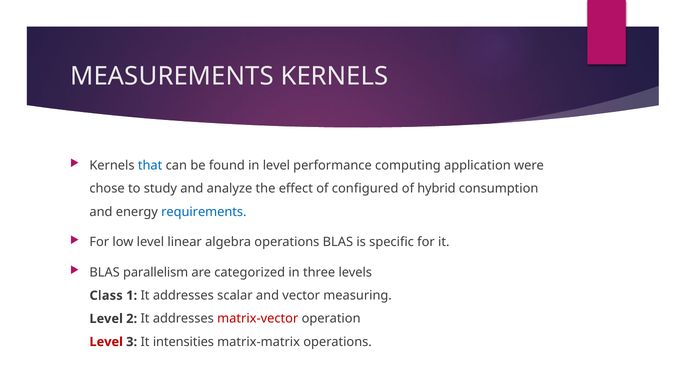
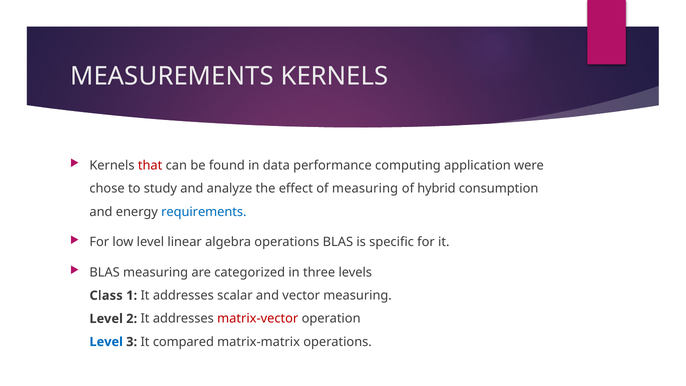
that colour: blue -> red (150, 165)
in level: level -> data (276, 165)
of configured: configured -> measuring (365, 189)
BLAS parallelism: parallelism -> measuring (156, 272)
Level colour: red -> blue (106, 342)
intensities: intensities -> compared (183, 342)
